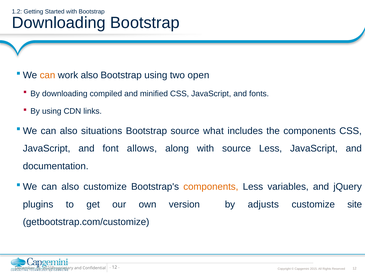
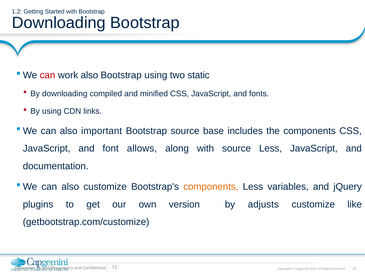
can colour: orange -> red (47, 75)
open: open -> static (199, 75)
situations: situations -> important (102, 131)
what: what -> base (213, 131)
site: site -> like (355, 204)
